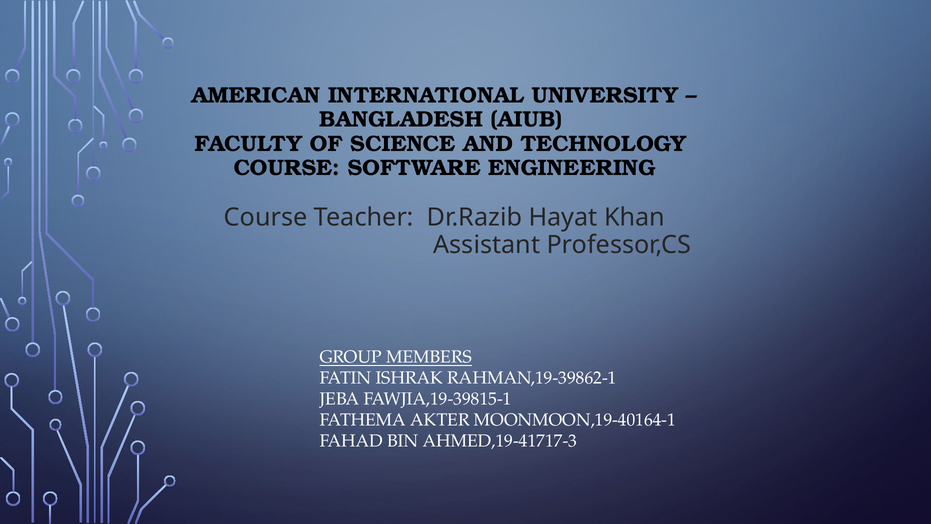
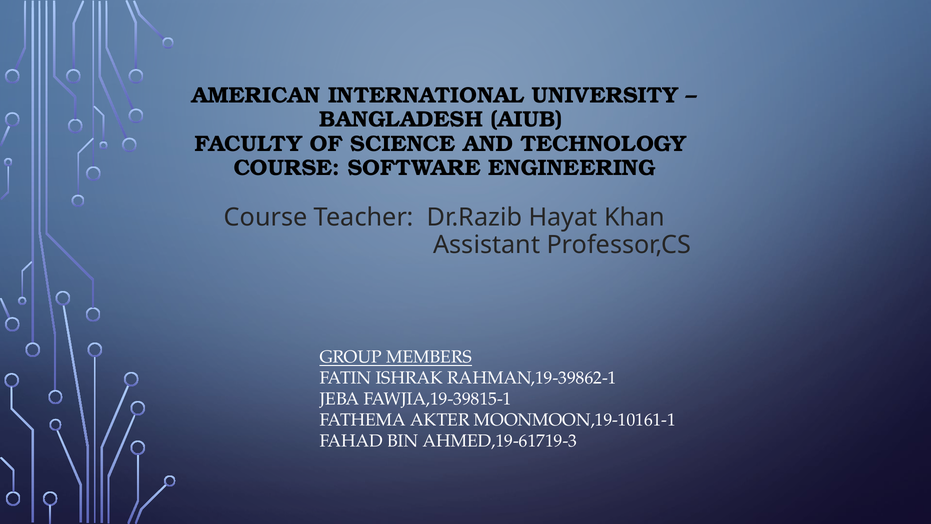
MOONMOON,19-40164-1: MOONMOON,19-40164-1 -> MOONMOON,19-10161-1 (575, 420)
AHMED,19-41717-3: AHMED,19-41717-3 -> AHMED,19-61719-3 (500, 441)
